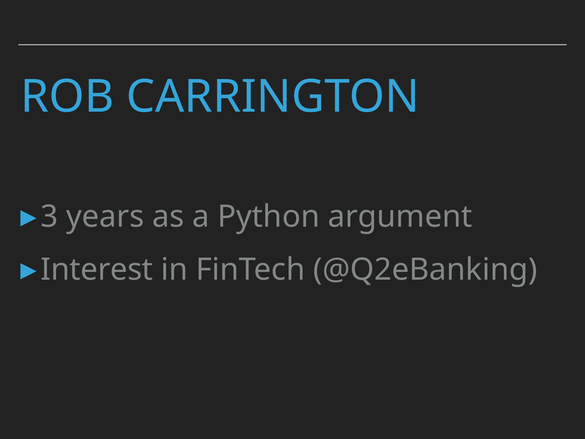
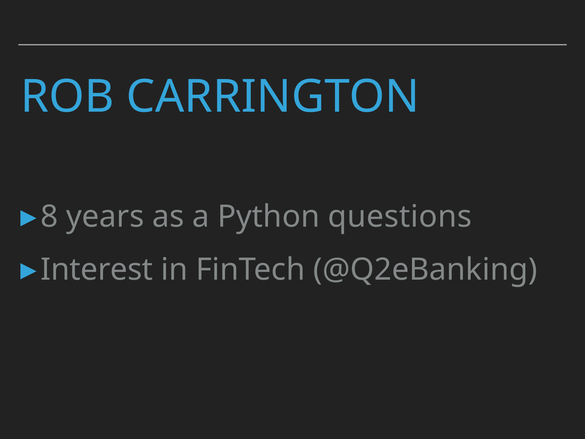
3: 3 -> 8 (49, 216)
argument: argument -> questions (400, 216)
